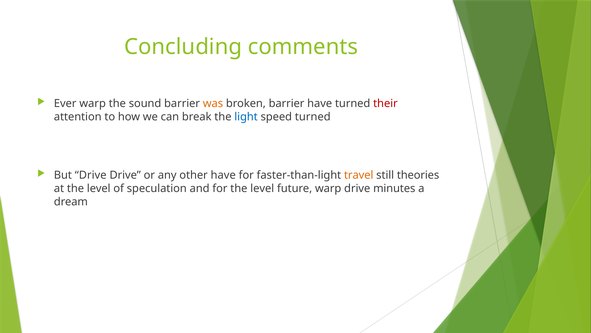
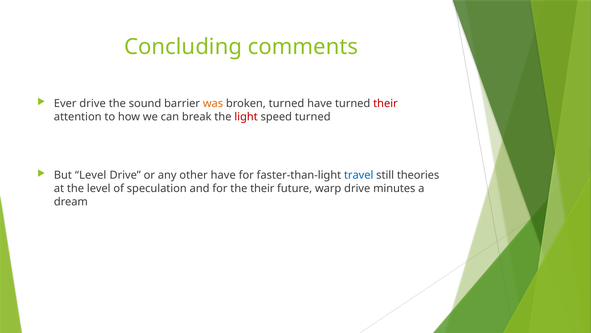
Ever warp: warp -> drive (93, 103)
broken barrier: barrier -> turned (286, 103)
light colour: blue -> red (246, 117)
But Drive: Drive -> Level (91, 175)
travel colour: orange -> blue (359, 175)
for the level: level -> their (262, 188)
